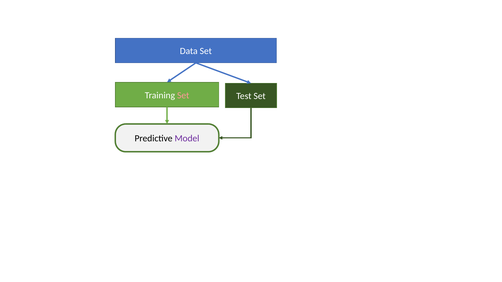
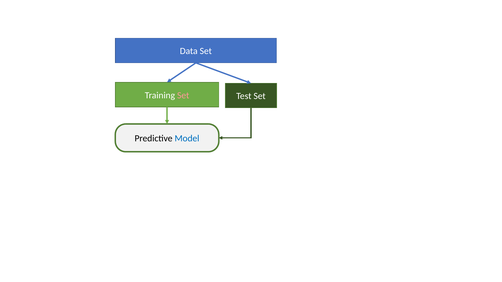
Model colour: purple -> blue (187, 139)
